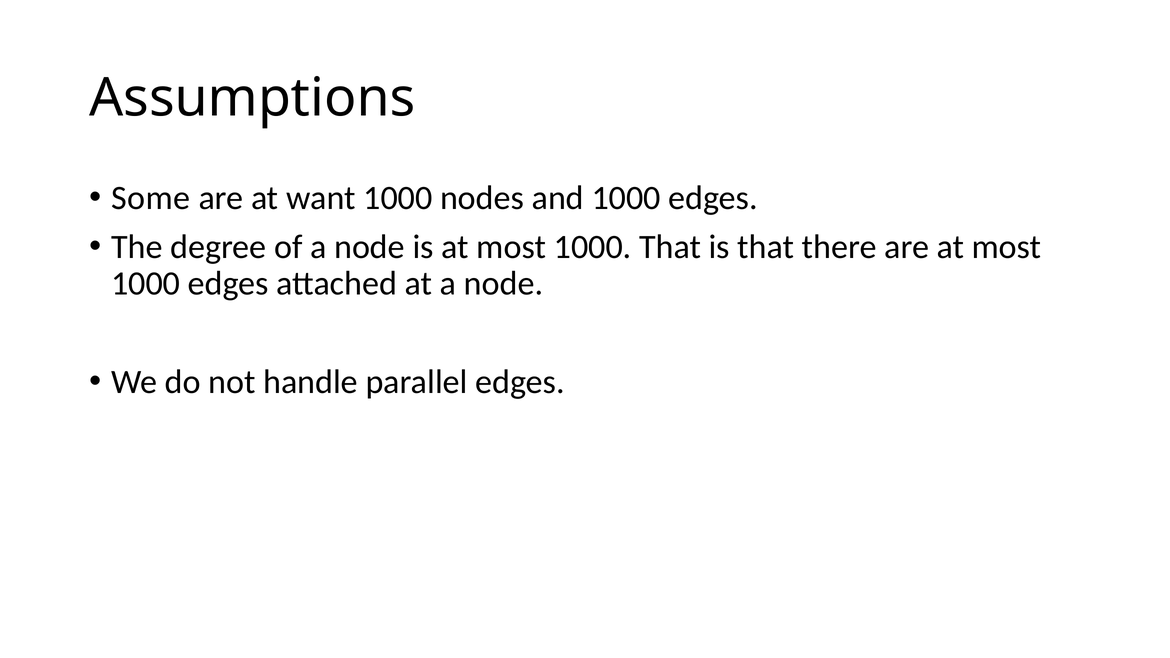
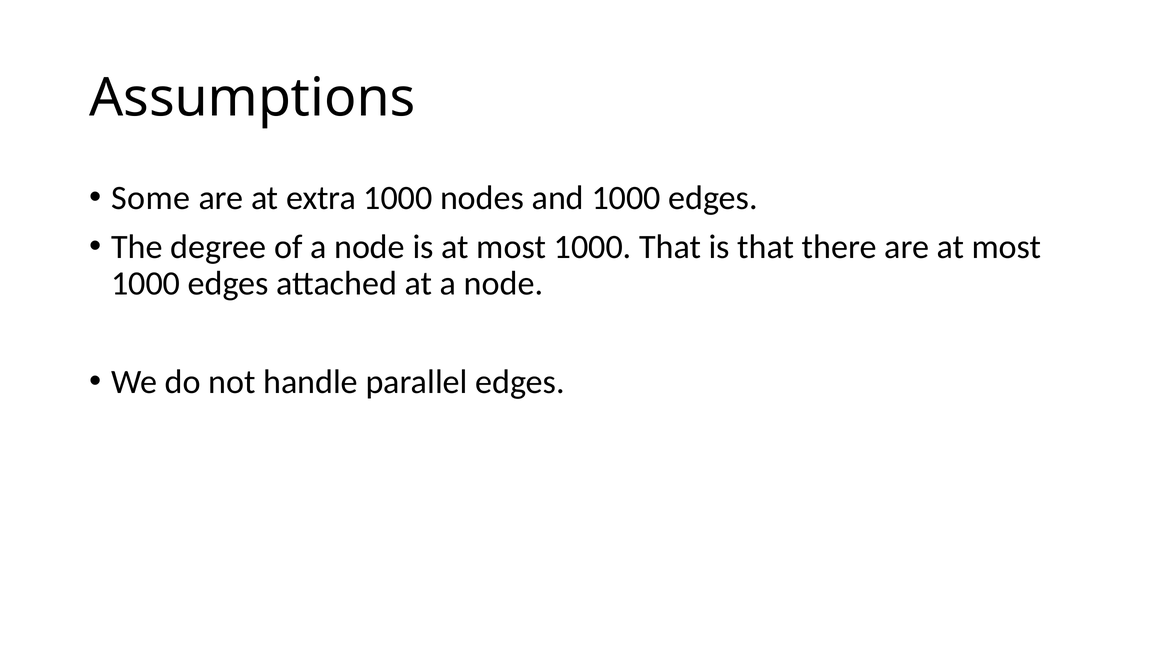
want: want -> extra (321, 198)
